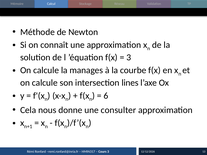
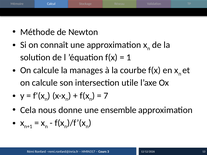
3: 3 -> 1 (129, 57)
lines: lines -> utile (130, 83)
6: 6 -> 7 (106, 96)
consulter: consulter -> ensemble (119, 110)
